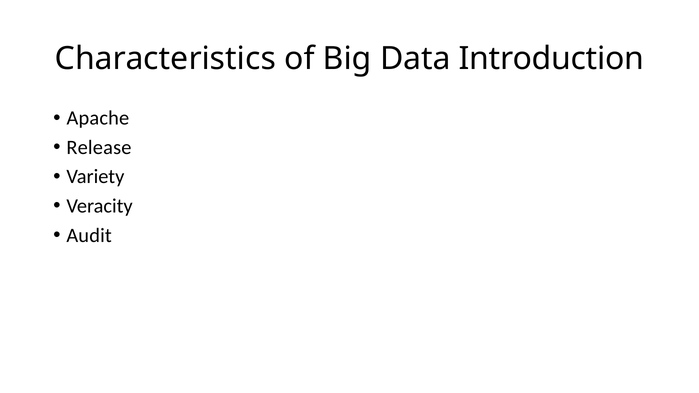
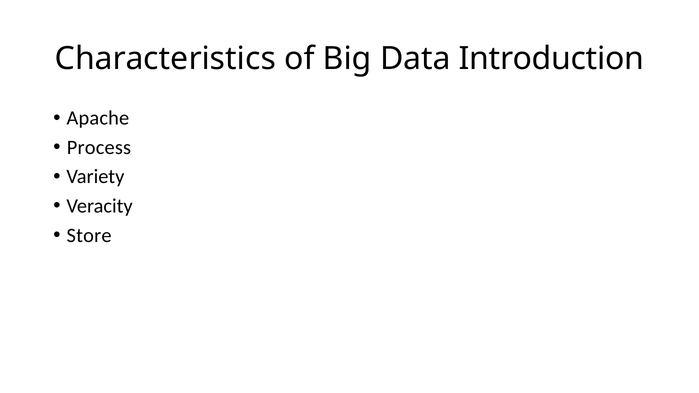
Release: Release -> Process (99, 147)
Audit: Audit -> Store (89, 235)
